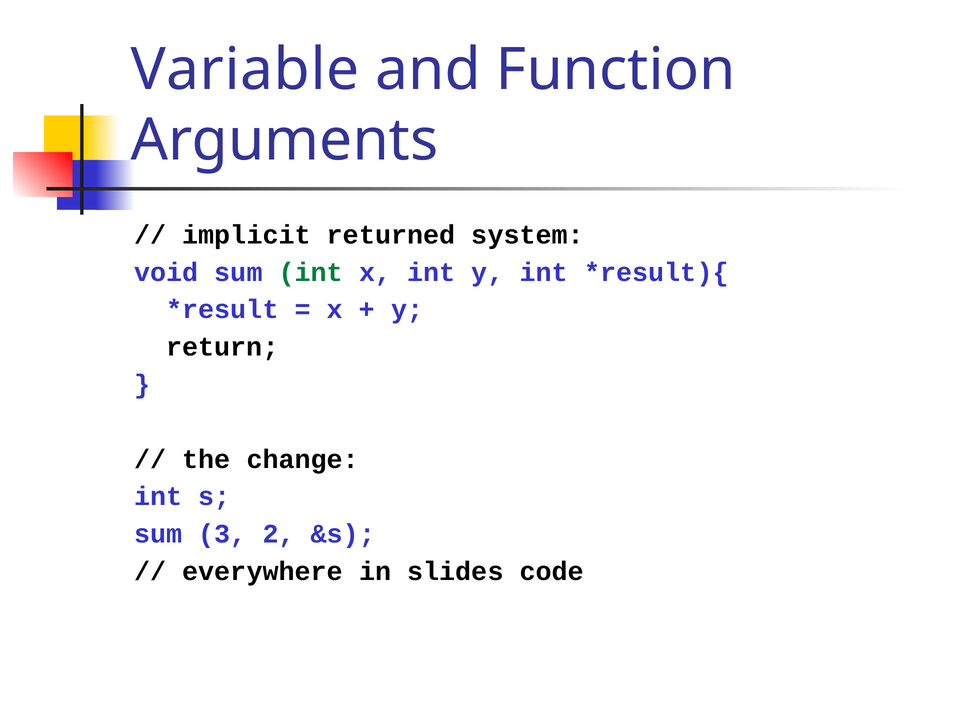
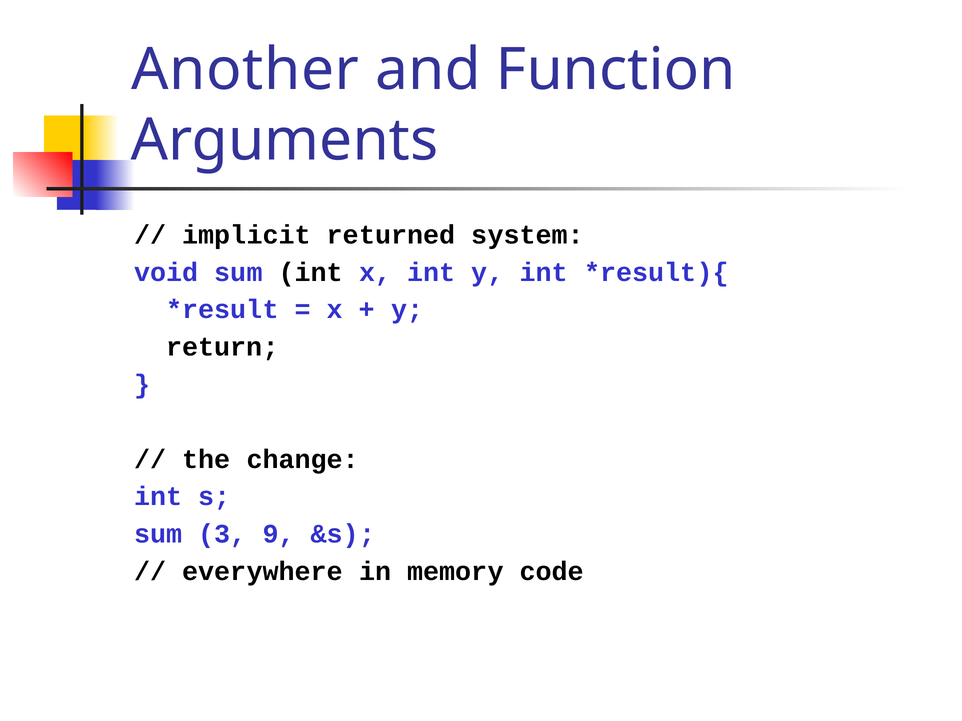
Variable: Variable -> Another (245, 70)
int colour: green -> black (311, 272)
2: 2 -> 9 (279, 534)
slides: slides -> memory (455, 572)
